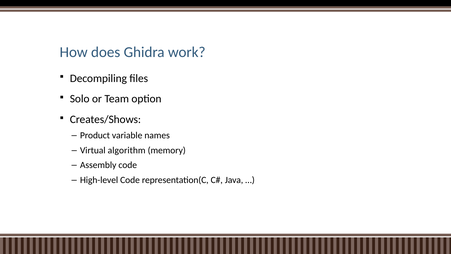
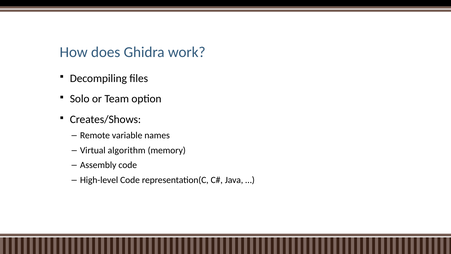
Product: Product -> Remote (95, 135)
